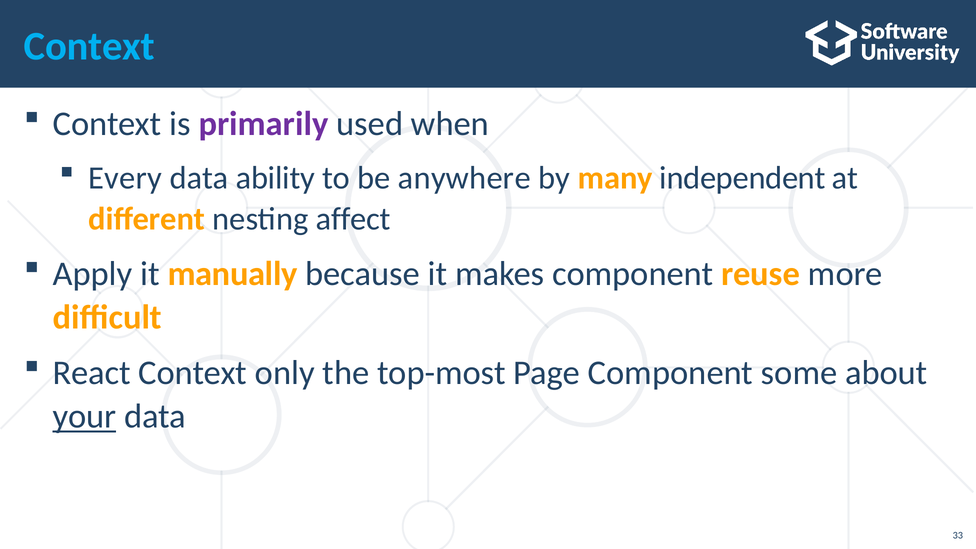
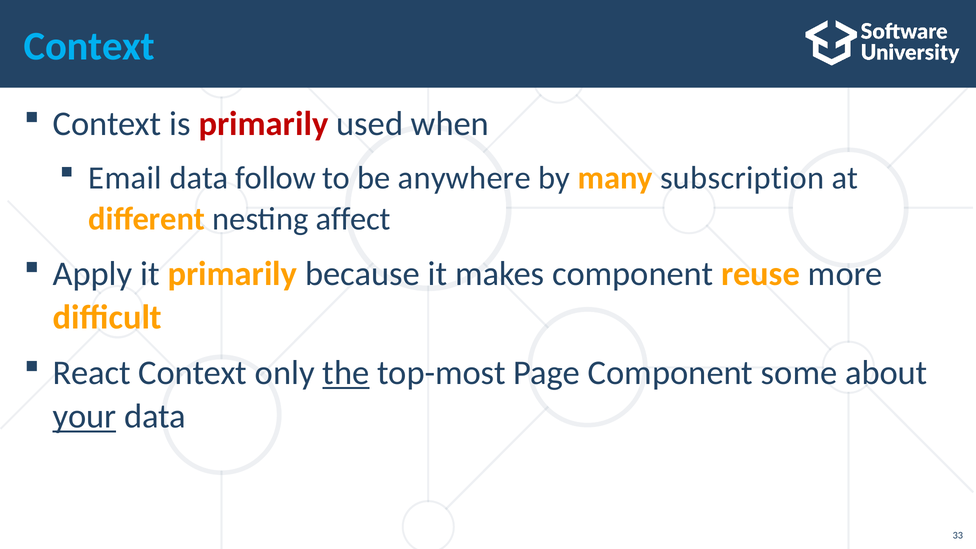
primarily colour: purple -> red (264, 124)
Every: Every -> Email (125, 178)
ability: ability -> follow (275, 178)
independent: independent -> subscription (742, 178)
it manually: manually -> primarily (232, 274)
the underline: none -> present (346, 373)
